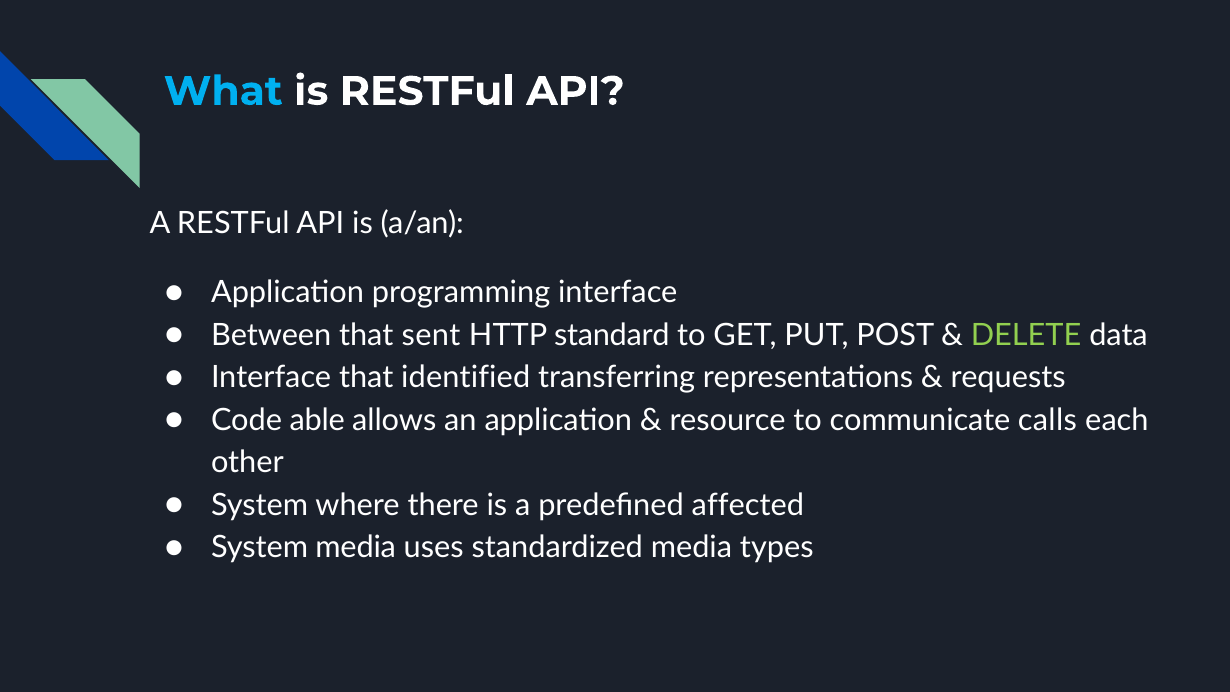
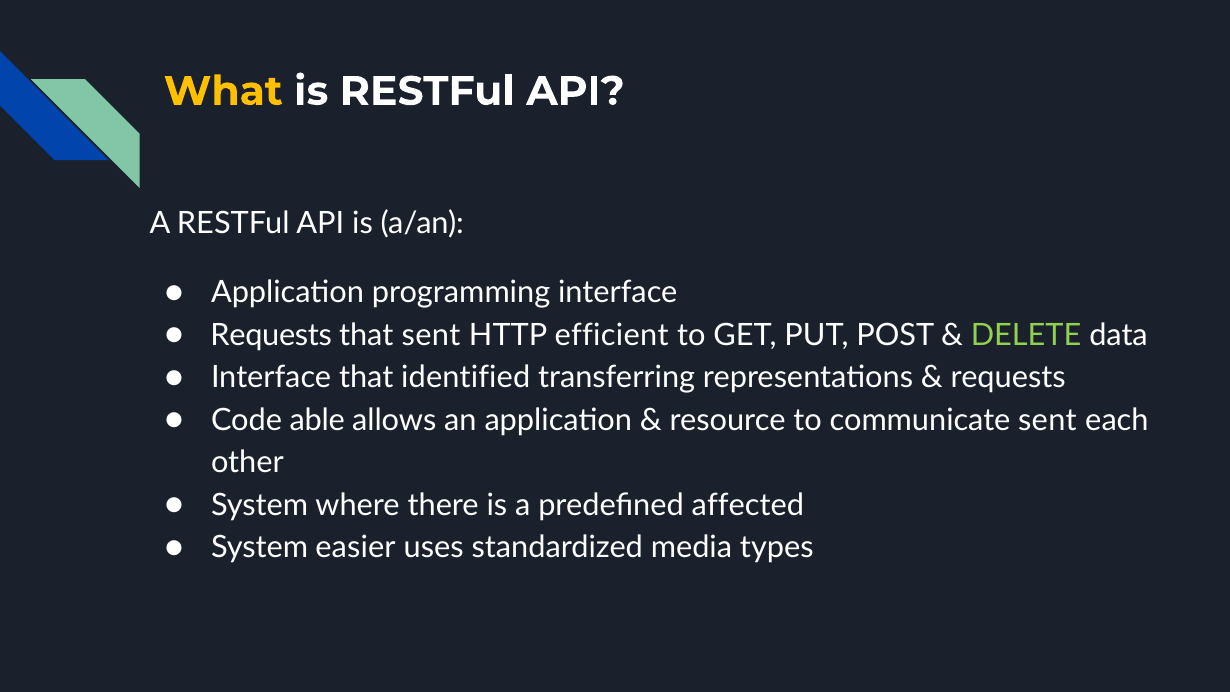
What colour: light blue -> yellow (223, 91)
Between: Between -> Requests (271, 335)
standard: standard -> efficient (612, 335)
communicate calls: calls -> sent (1047, 420)
System media: media -> easier (356, 547)
